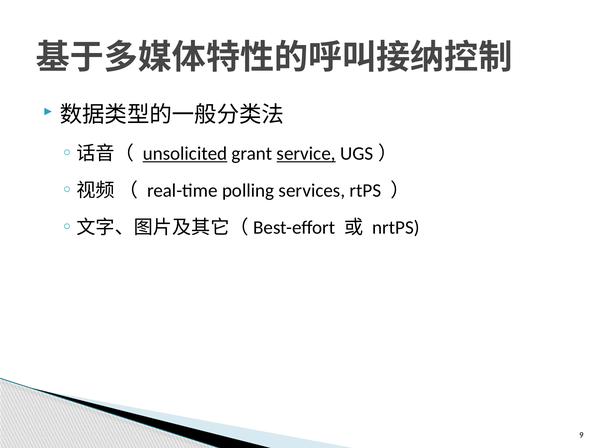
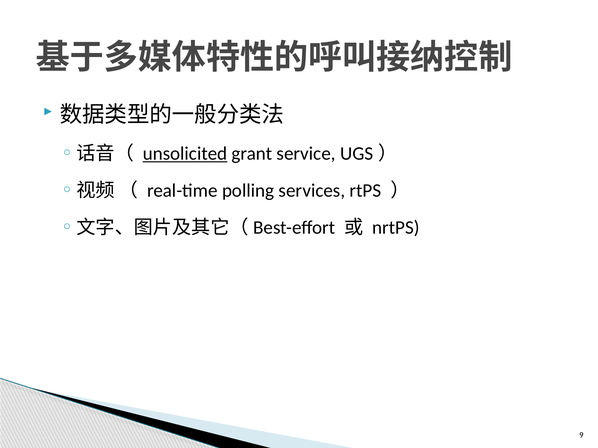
service underline: present -> none (306, 154)
